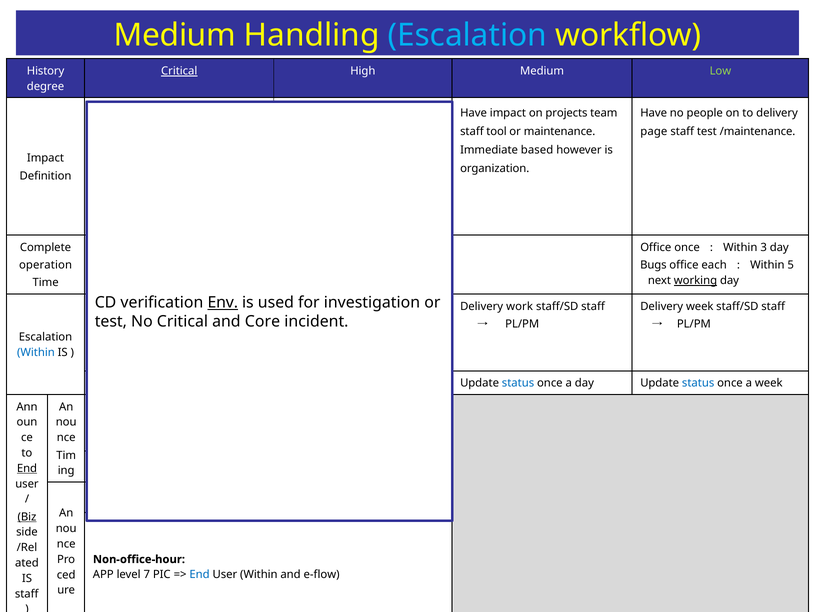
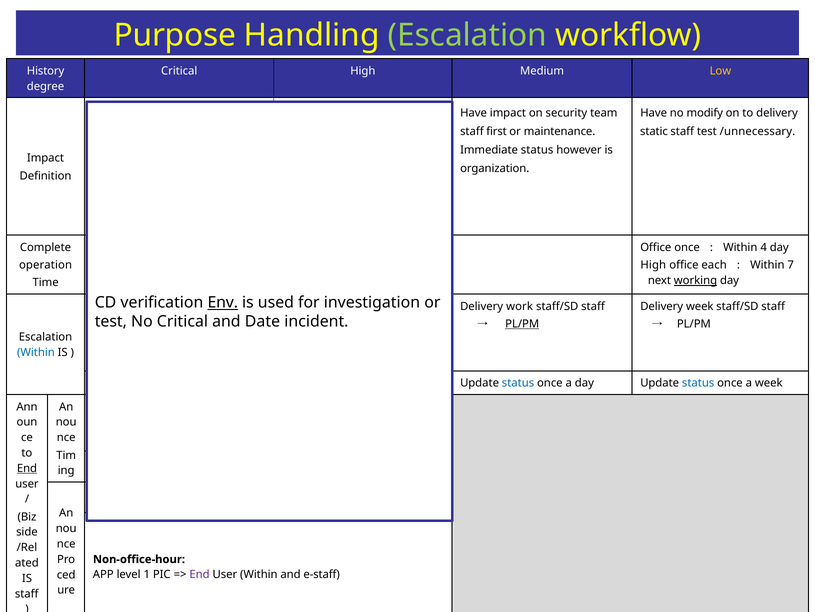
Medium: Medium -> Purpose (175, 35)
Escalation colour: light blue -> light green (467, 35)
Critical underline: present -> none (179, 71)
Low colour: light green -> yellow (720, 71)
projects: projects -> security (566, 113)
people: people -> modify (705, 113)
tool: tool -> first (497, 131)
page: page -> static (654, 131)
/maintenance: /maintenance -> /unnecessary (757, 131)
Immediate based: based -> status (537, 150)
3: 3 -> 4 (764, 247)
Bugs: Bugs -> High (653, 265)
5: 5 -> 7 (791, 265)
and Core: Core -> Date (262, 321)
PL/PM underline: none -> present (522, 324)
Biz underline: present -> none (27, 516)
level 7: 7 -> 1 (147, 574)
End colour: blue -> purple (200, 574)
e-flow: e-flow -> e-staff (322, 574)
